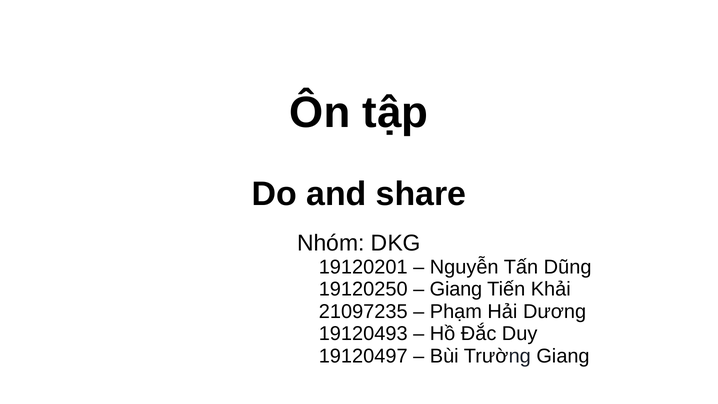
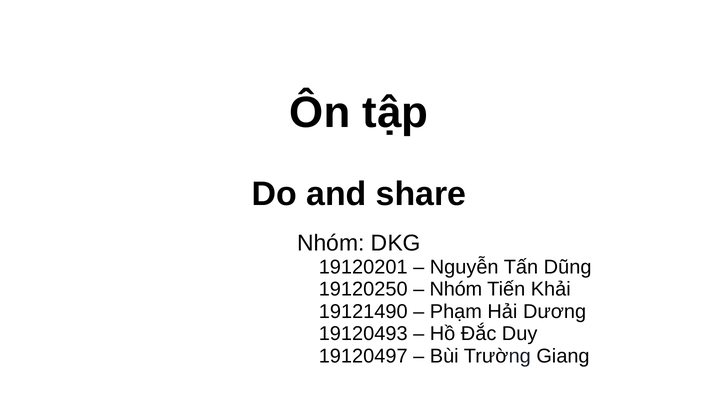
Giang: Giang -> Nhóm (456, 289)
21097235: 21097235 -> 19121490 (363, 311)
